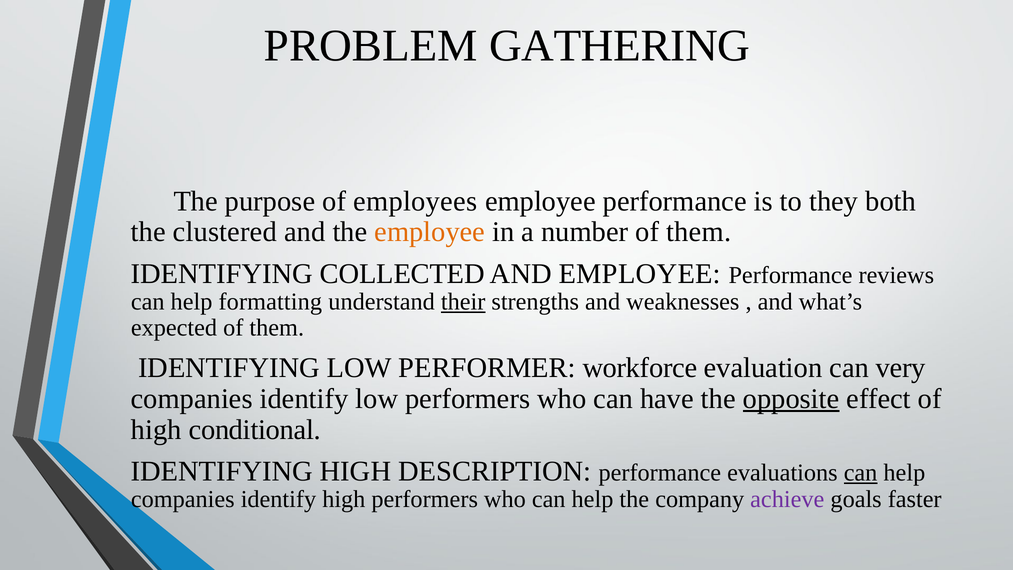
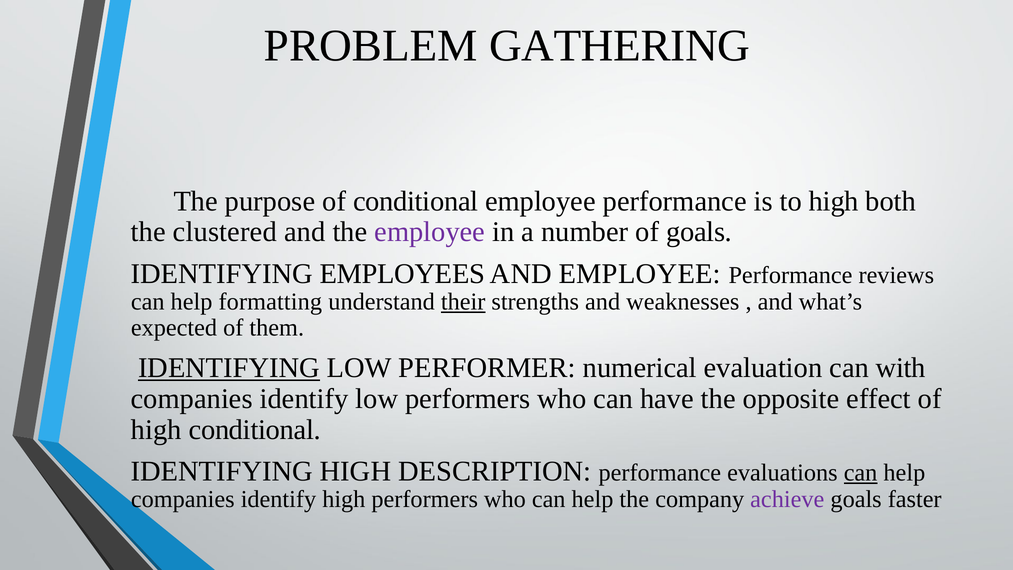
of employees: employees -> conditional (416, 201)
to they: they -> high (834, 201)
employee colour: orange -> purple (430, 232)
number of them: them -> goals (699, 232)
COLLECTED: COLLECTED -> EMPLOYEES (402, 274)
IDENTIFYING underline: none -> present (229, 368)
workforce: workforce -> numerical (640, 368)
very: very -> with (901, 368)
opposite underline: present -> none (791, 399)
